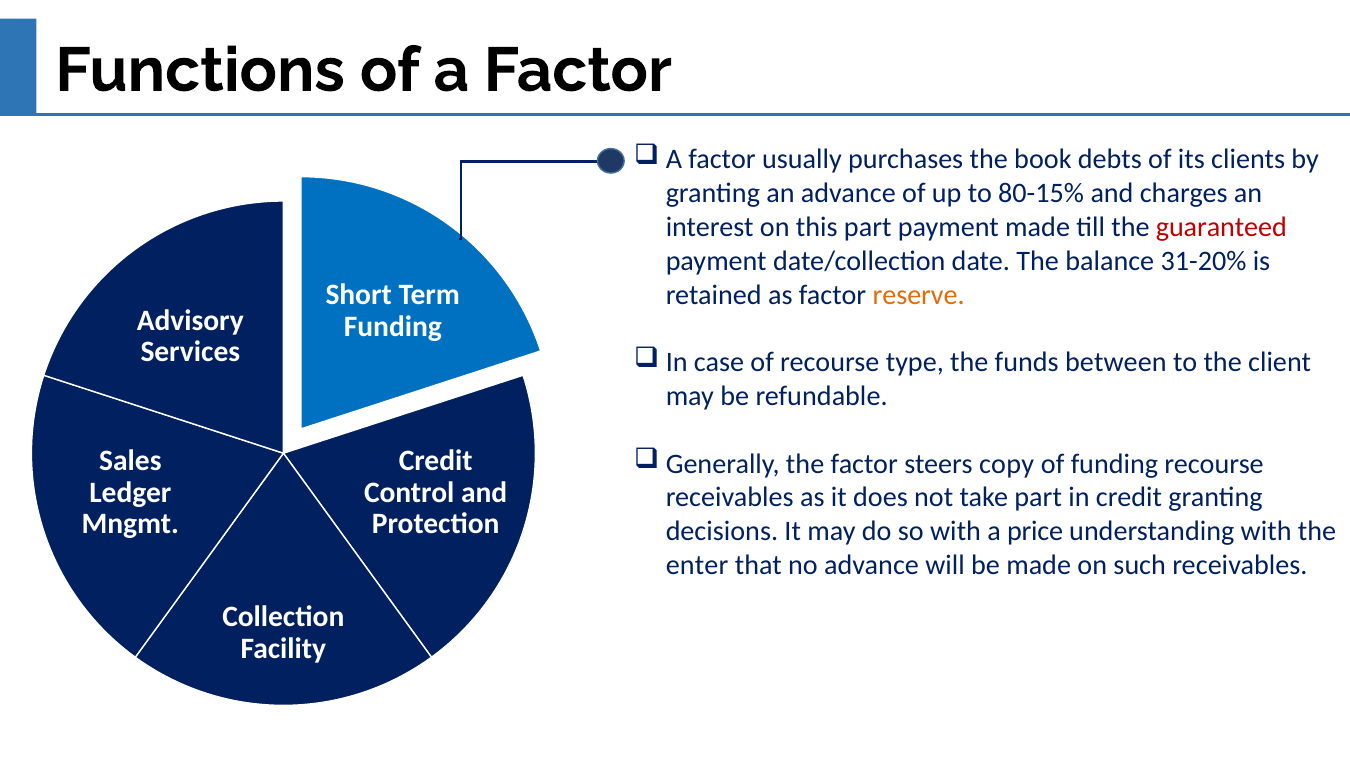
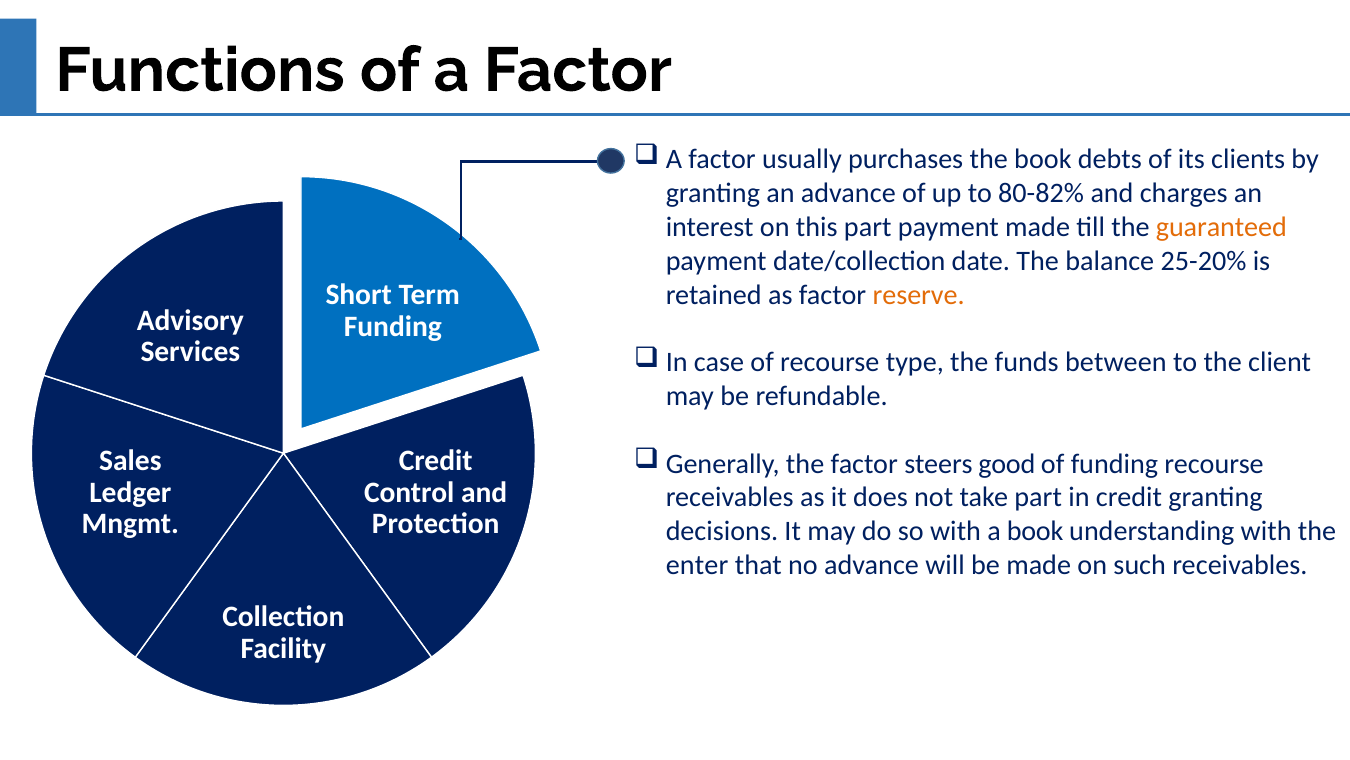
80-15%: 80-15% -> 80-82% (1041, 193)
guaranteed colour: red -> orange (1221, 227)
31-20%: 31-20% -> 25-20% (1204, 261)
copy: copy -> good (1007, 463)
a price: price -> book (1035, 531)
